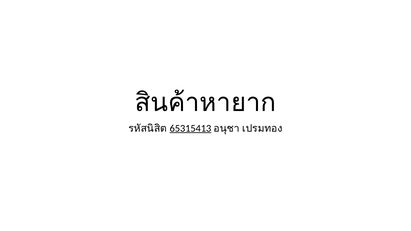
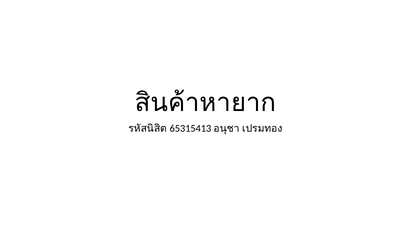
65315413 underline: present -> none (190, 128)
